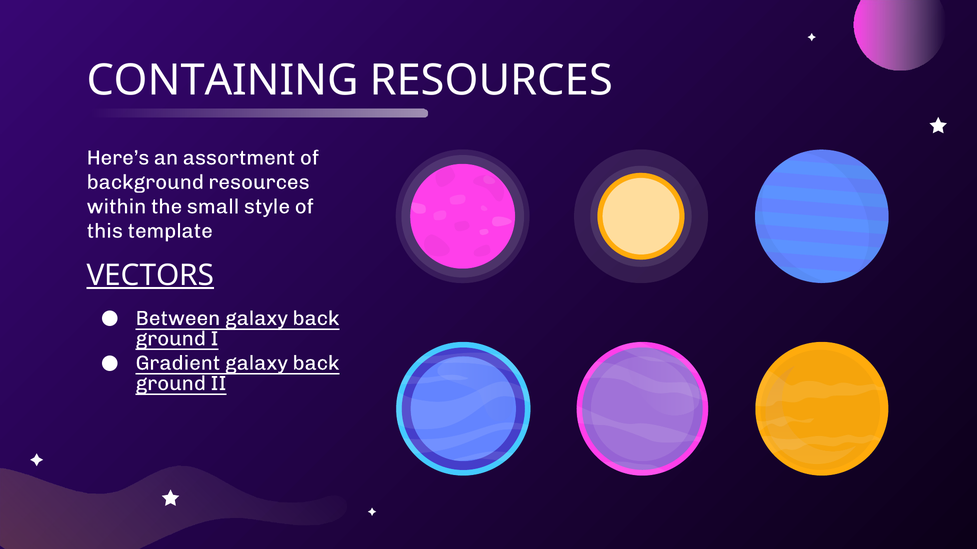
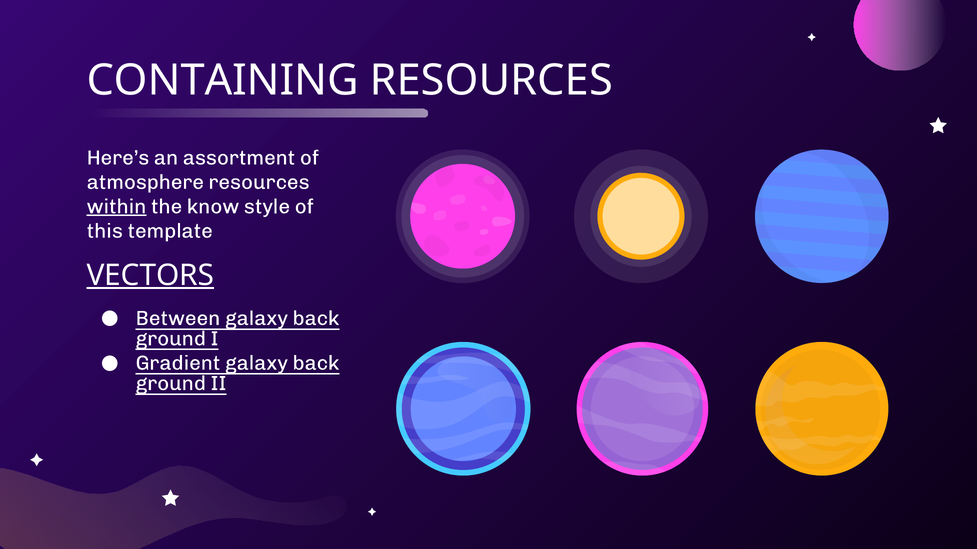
background: background -> atmosphere (145, 182)
within underline: none -> present (117, 207)
small: small -> know (213, 207)
